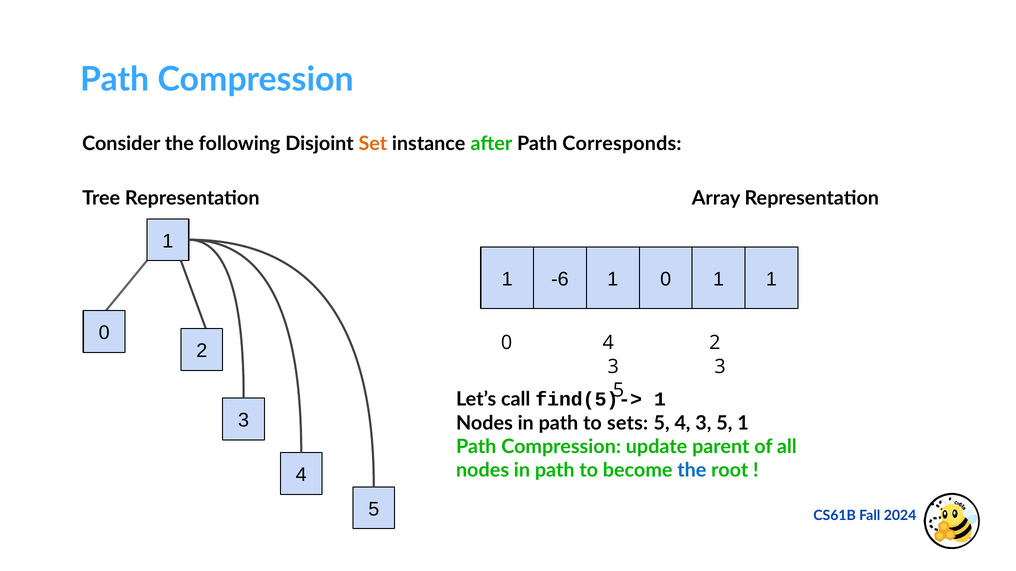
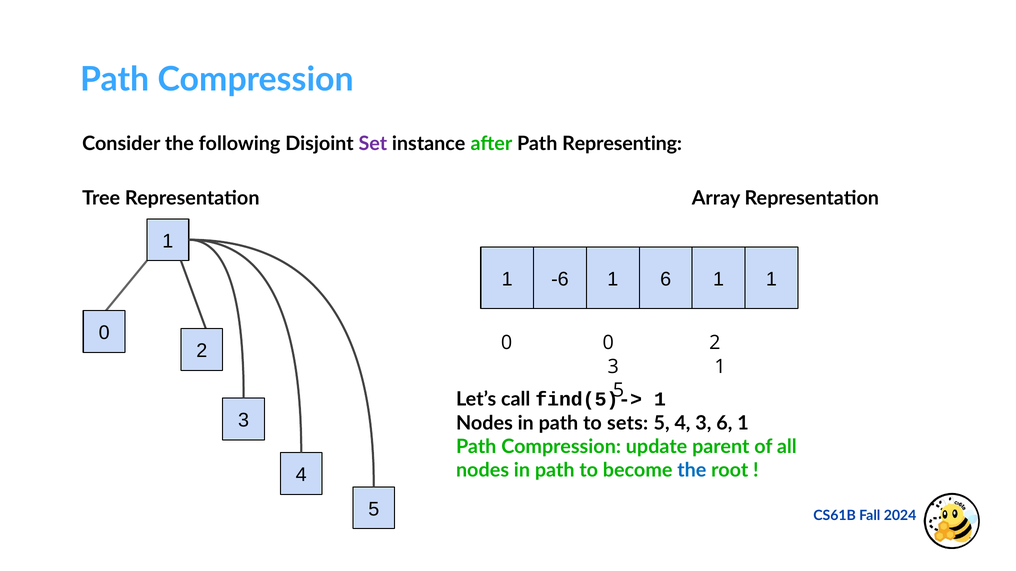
Set colour: orange -> purple (373, 144)
Corresponds: Corresponds -> Representing (622, 144)
-6 1 0: 0 -> 6 (666, 280)
0 4: 4 -> 0 (608, 343)
3 3: 3 -> 1 (720, 367)
4 3 5: 5 -> 6 (724, 423)
